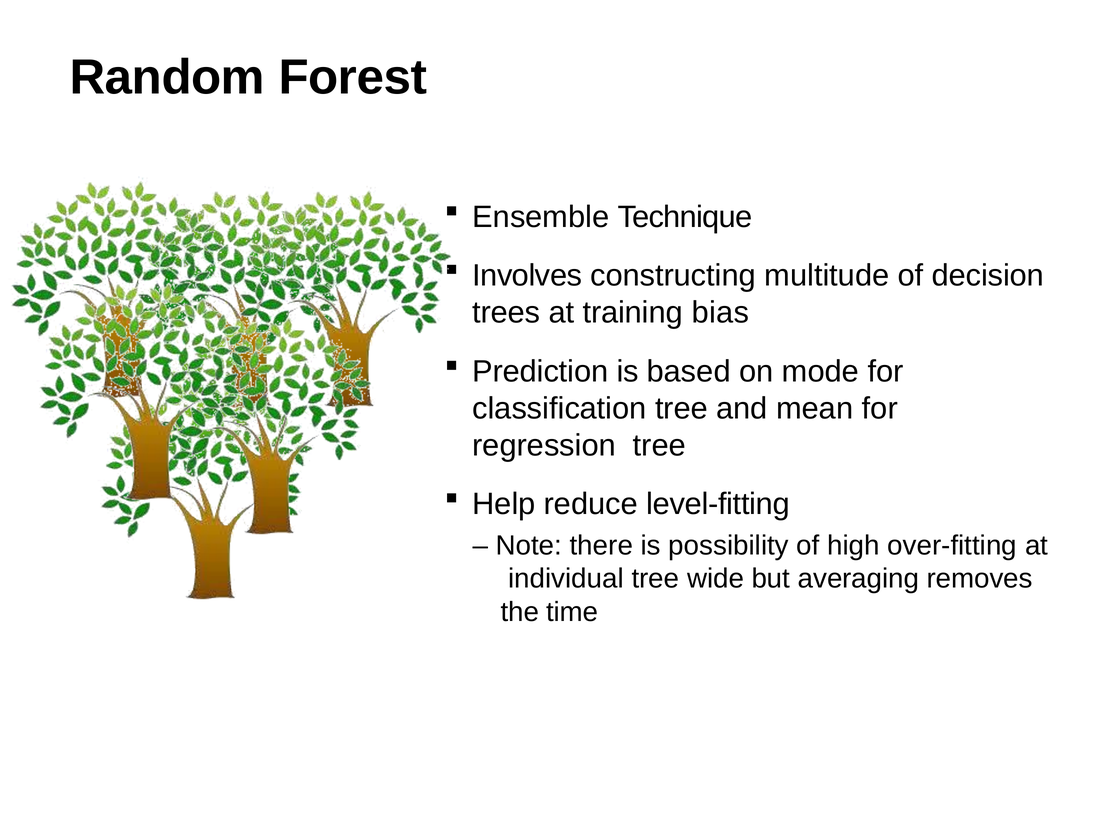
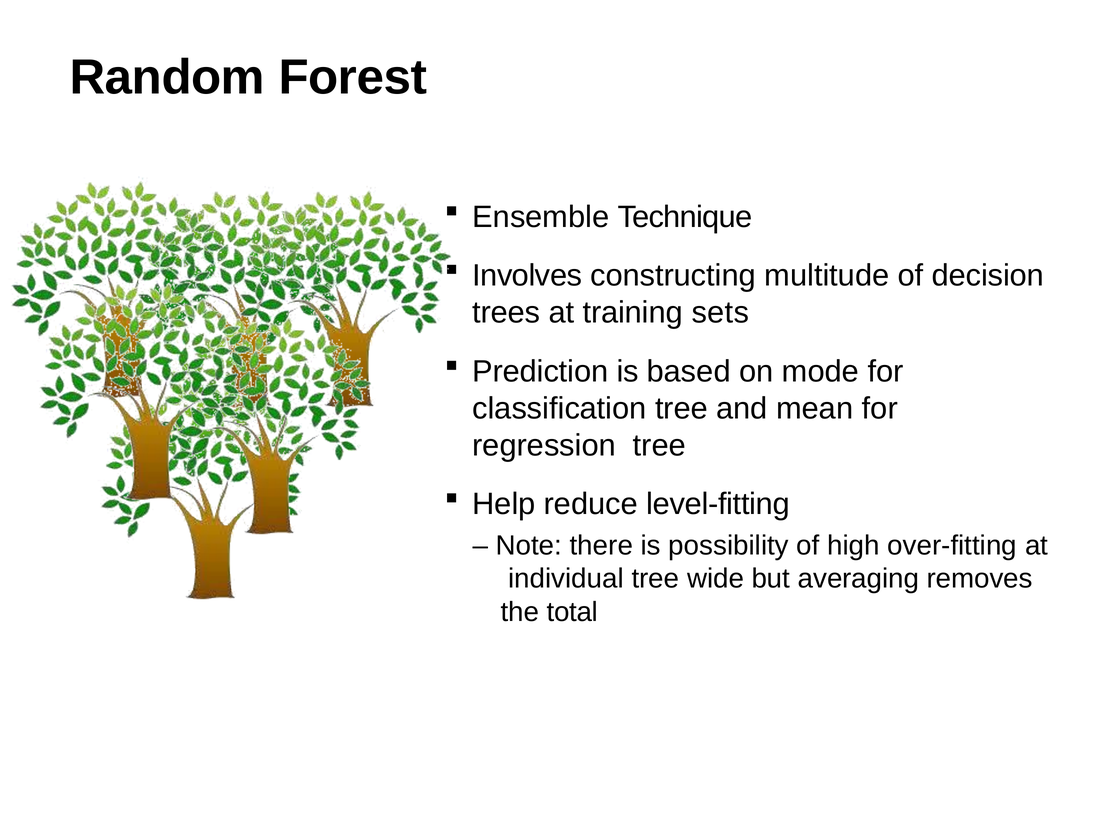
bias: bias -> sets (720, 313)
time: time -> total (572, 612)
